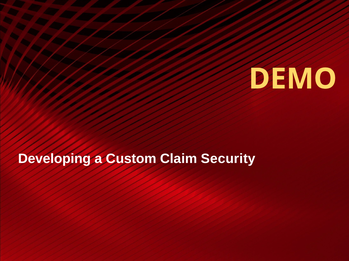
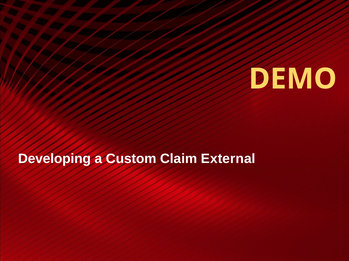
Security: Security -> External (228, 159)
